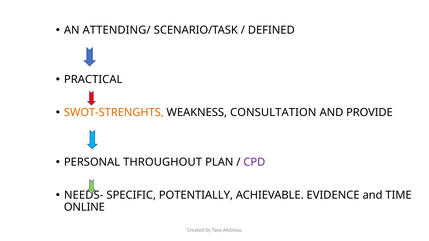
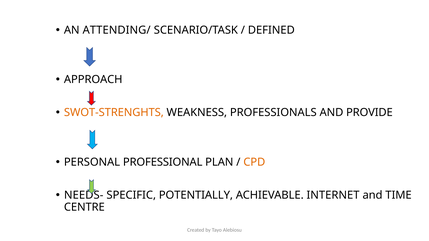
PRACTICAL: PRACTICAL -> APPROACH (93, 80)
CONSULTATION: CONSULTATION -> PROFESSIONALS (273, 113)
THROUGHOUT: THROUGHOUT -> PROFESSIONAL (163, 162)
CPD colour: purple -> orange (254, 162)
EVIDENCE: EVIDENCE -> INTERNET (333, 195)
ONLINE: ONLINE -> CENTRE (84, 207)
